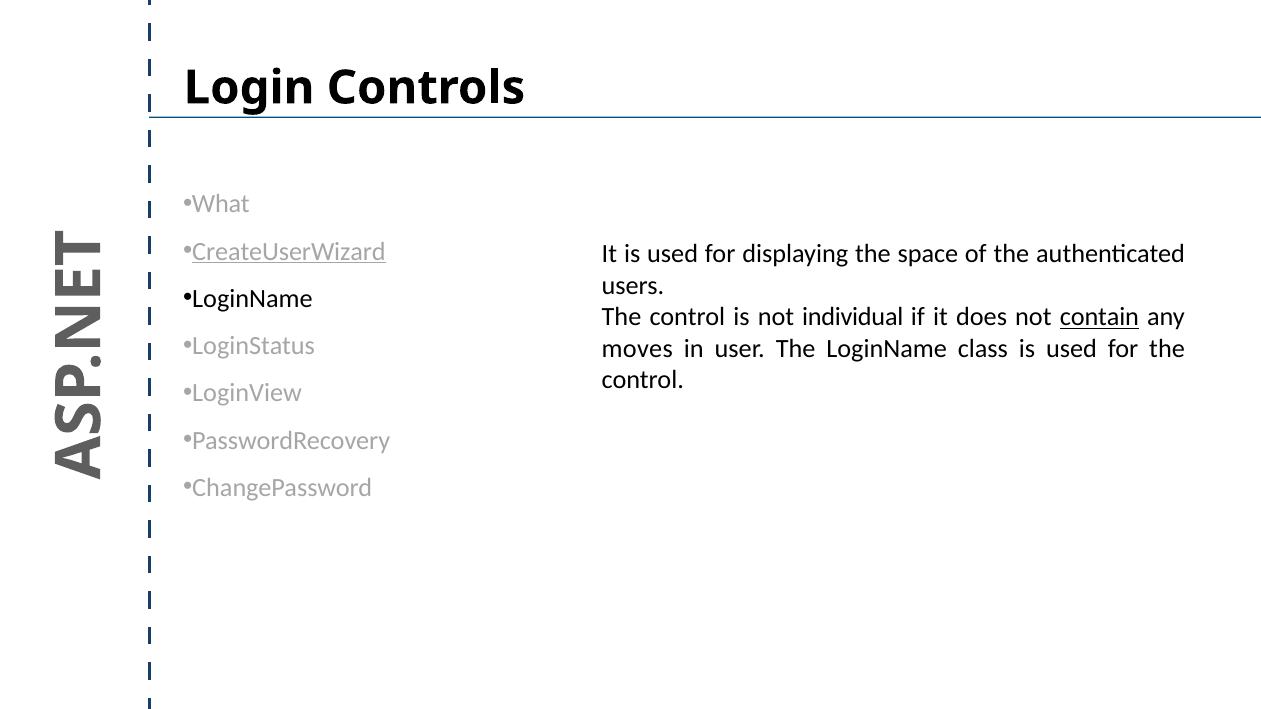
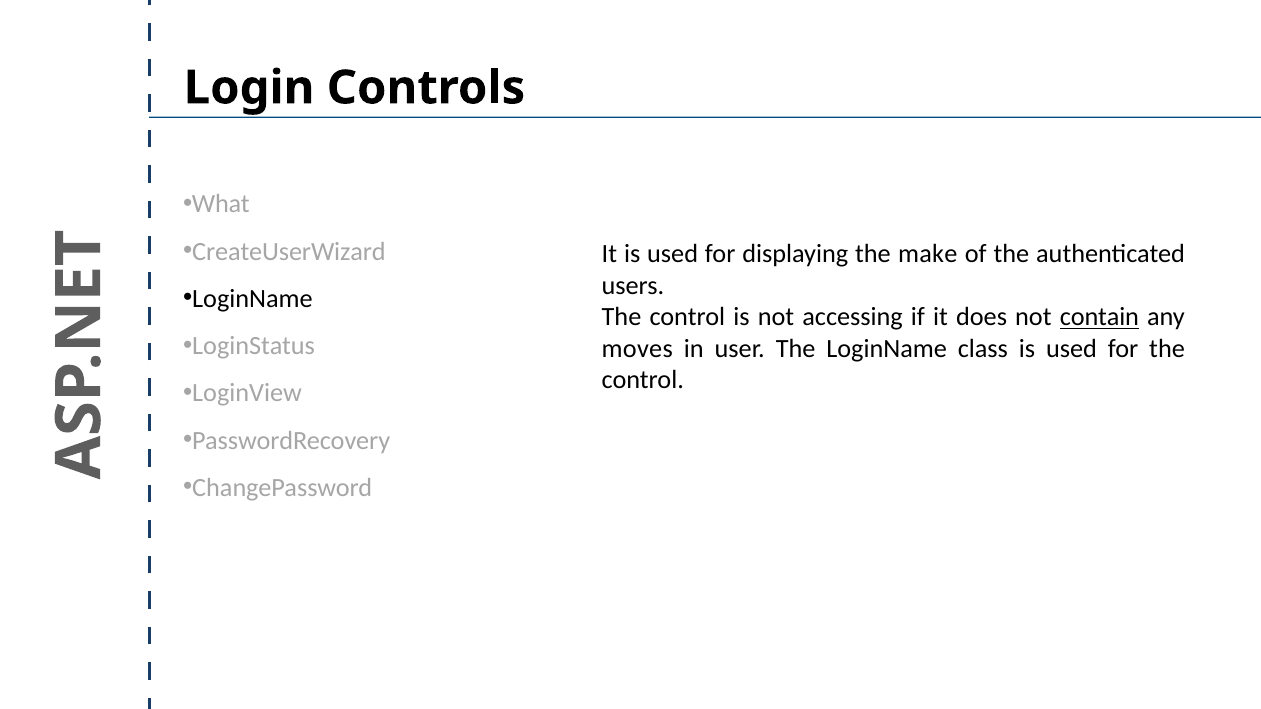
CreateUserWizard underline: present -> none (289, 252)
space: space -> make (928, 254)
individual: individual -> accessing (853, 317)
